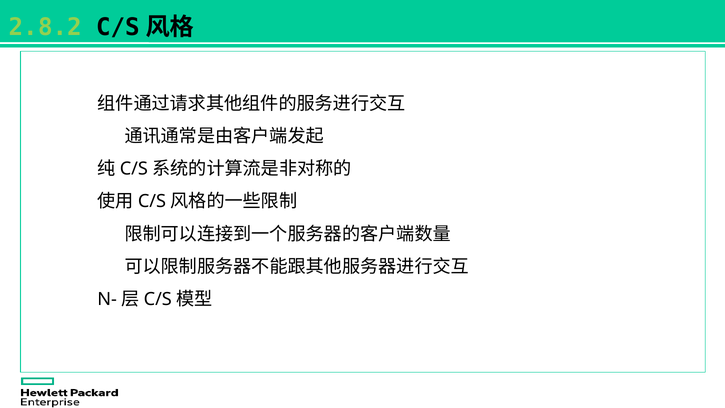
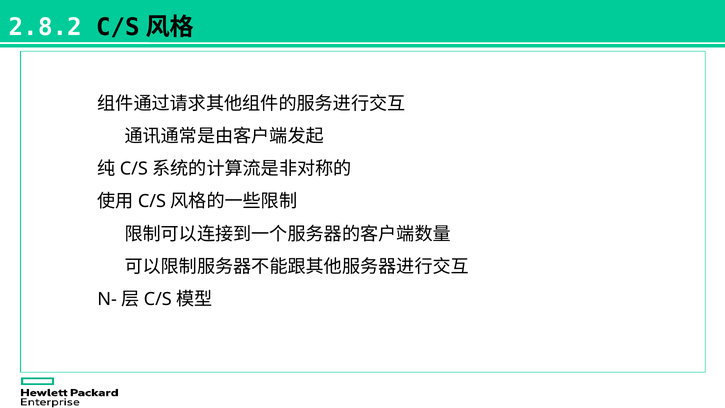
2.8.2 colour: light green -> white (45, 27)
